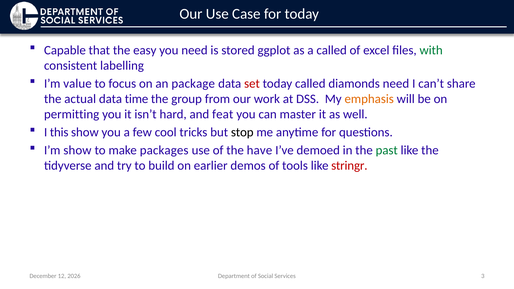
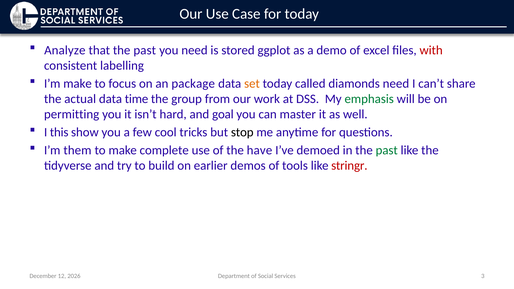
Capable: Capable -> Analyze (65, 50)
that the easy: easy -> past (145, 50)
a called: called -> demo (332, 50)
with colour: green -> red (431, 50)
I’m value: value -> make (78, 84)
set colour: red -> orange (252, 84)
emphasis colour: orange -> green (369, 99)
feat: feat -> goal (223, 114)
I’m show: show -> them (77, 150)
packages: packages -> complete (164, 150)
